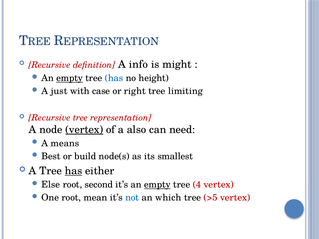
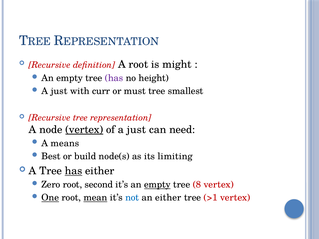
A info: info -> root (138, 65)
empty underline: present -> none (70, 78)
has colour: blue -> purple (114, 78)
case: case -> curr (101, 91)
right: right -> must (135, 91)
limiting: limiting -> smallest (186, 91)
of a also: also -> just (136, 130)
smallest: smallest -> limiting (175, 156)
Else: Else -> Zero (51, 185)
4: 4 -> 8 (197, 185)
One underline: none -> present (50, 198)
mean underline: none -> present (95, 198)
an which: which -> either (168, 198)
>5: >5 -> >1 (211, 198)
